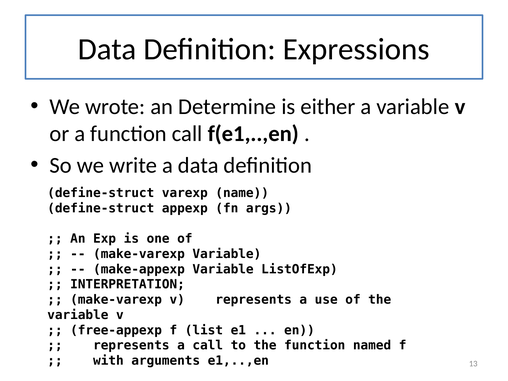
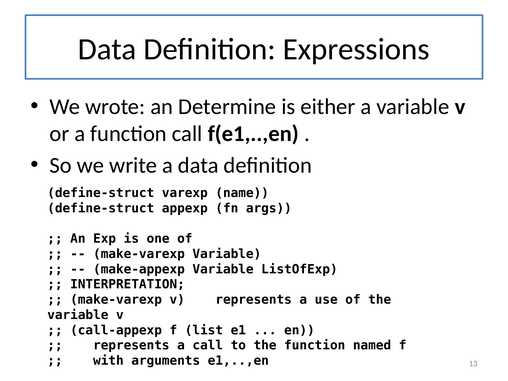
free-appexp: free-appexp -> call-appexp (116, 330)
